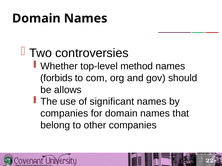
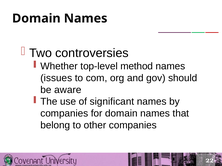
forbids: forbids -> issues (56, 78)
allows: allows -> aware (68, 90)
